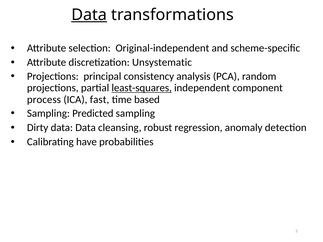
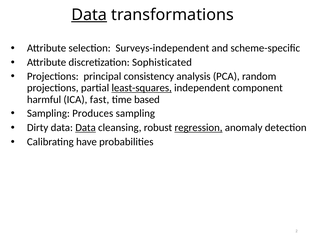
Original-independent: Original-independent -> Surveys-independent (162, 48)
Unsystematic: Unsystematic -> Sophisticated (162, 62)
process: process -> harmful (44, 100)
Predicted: Predicted -> Produces (93, 113)
Data underline: none -> present (86, 128)
regression underline: none -> present (198, 128)
